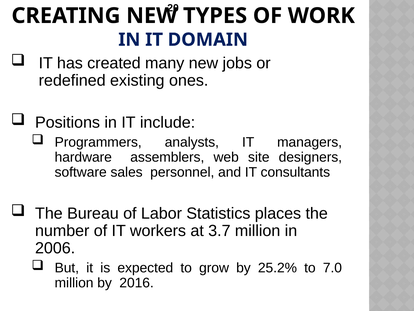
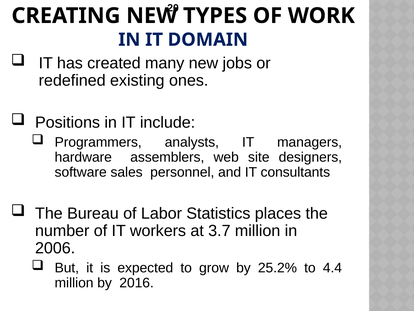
7.0: 7.0 -> 4.4 (332, 268)
